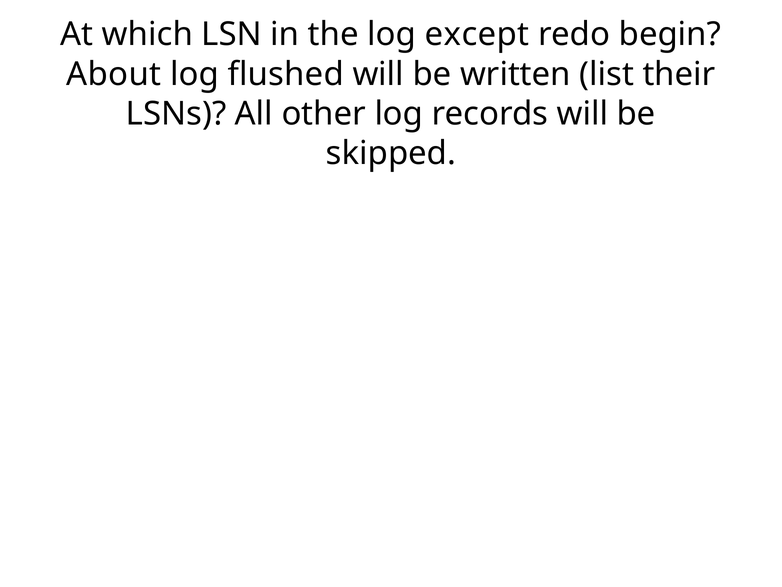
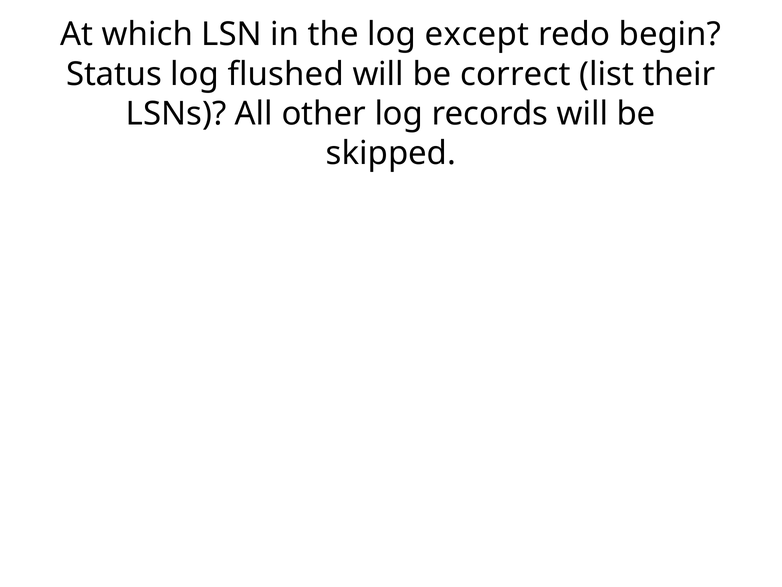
About: About -> Status (114, 74)
written: written -> correct (515, 74)
